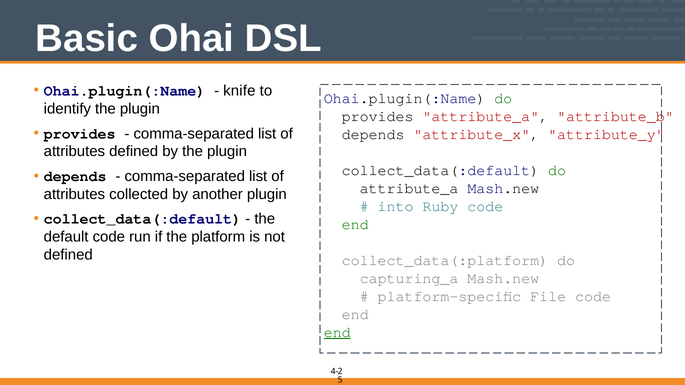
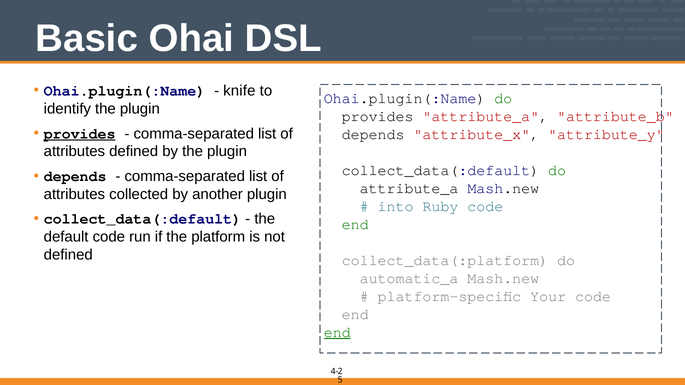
provides underline: none -> present (80, 134)
capturing_a: capturing_a -> automatic_a (409, 279)
File: File -> Your (548, 297)
